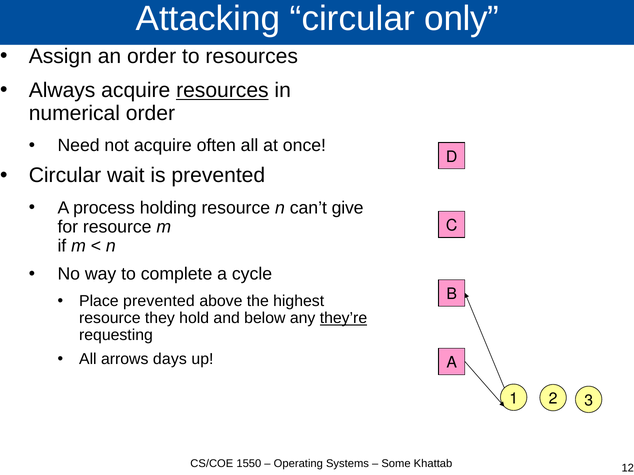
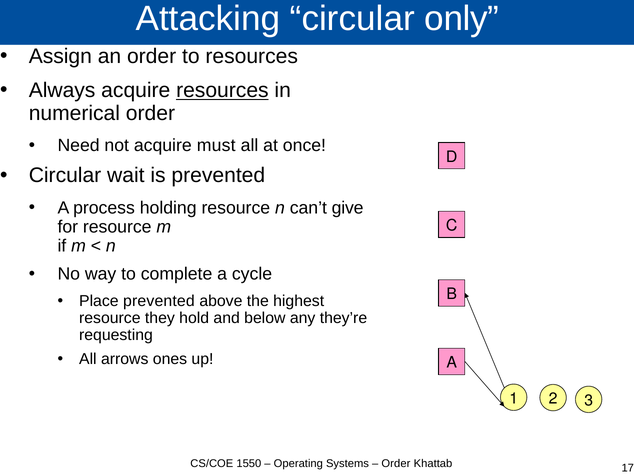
often: often -> must (216, 146)
they’re underline: present -> none (343, 318)
days: days -> ones (170, 359)
Some: Some -> Order (396, 464)
12: 12 -> 17 (628, 468)
